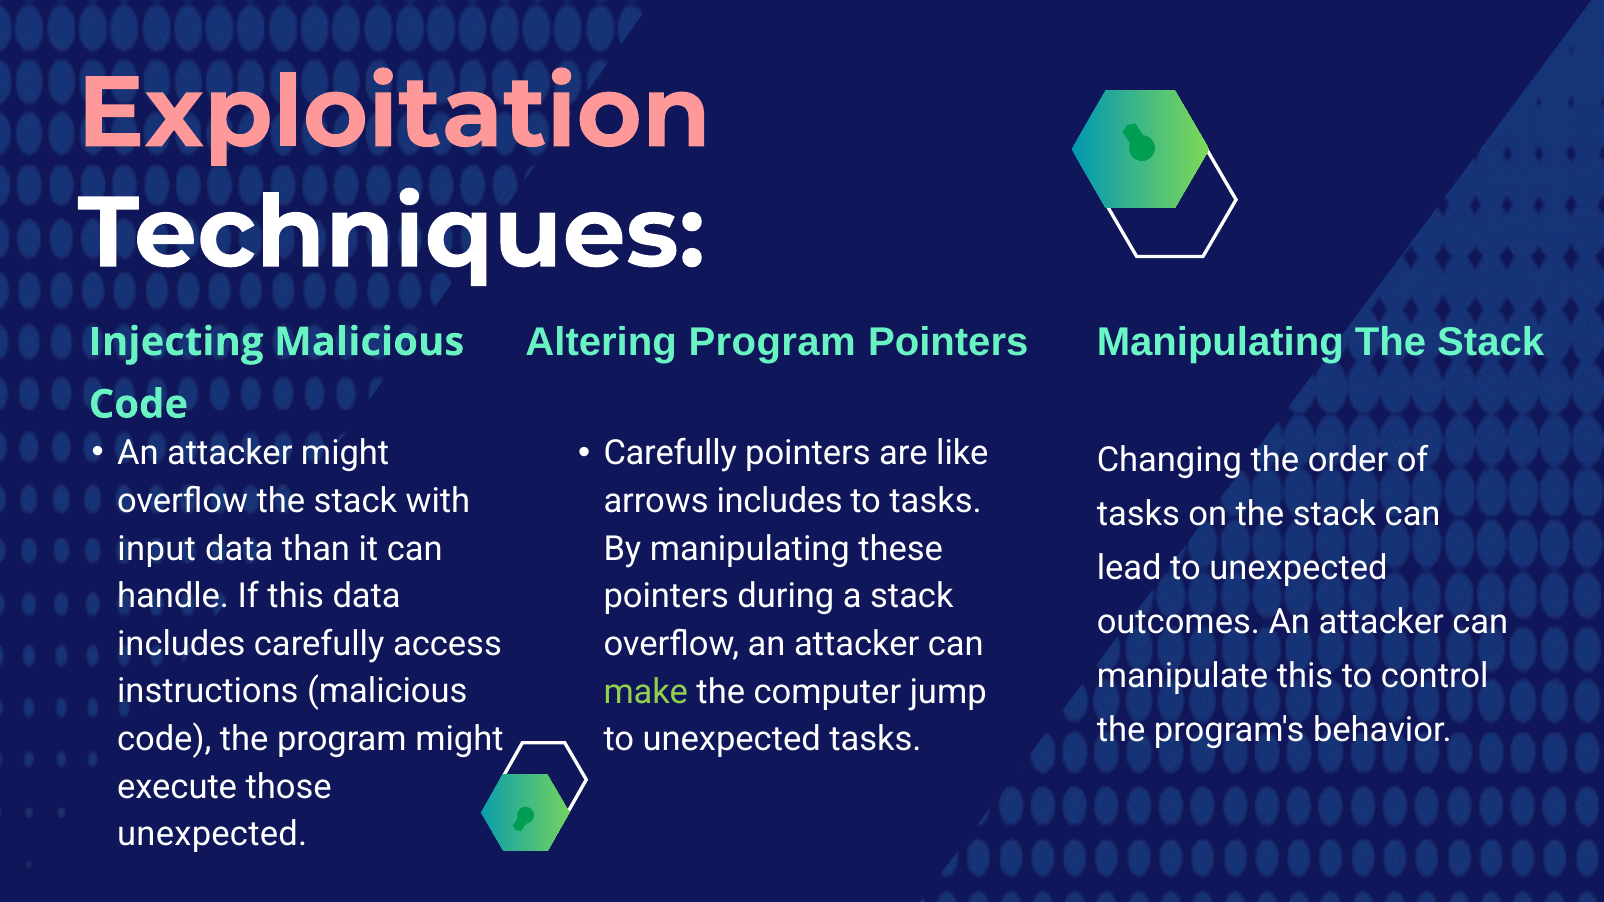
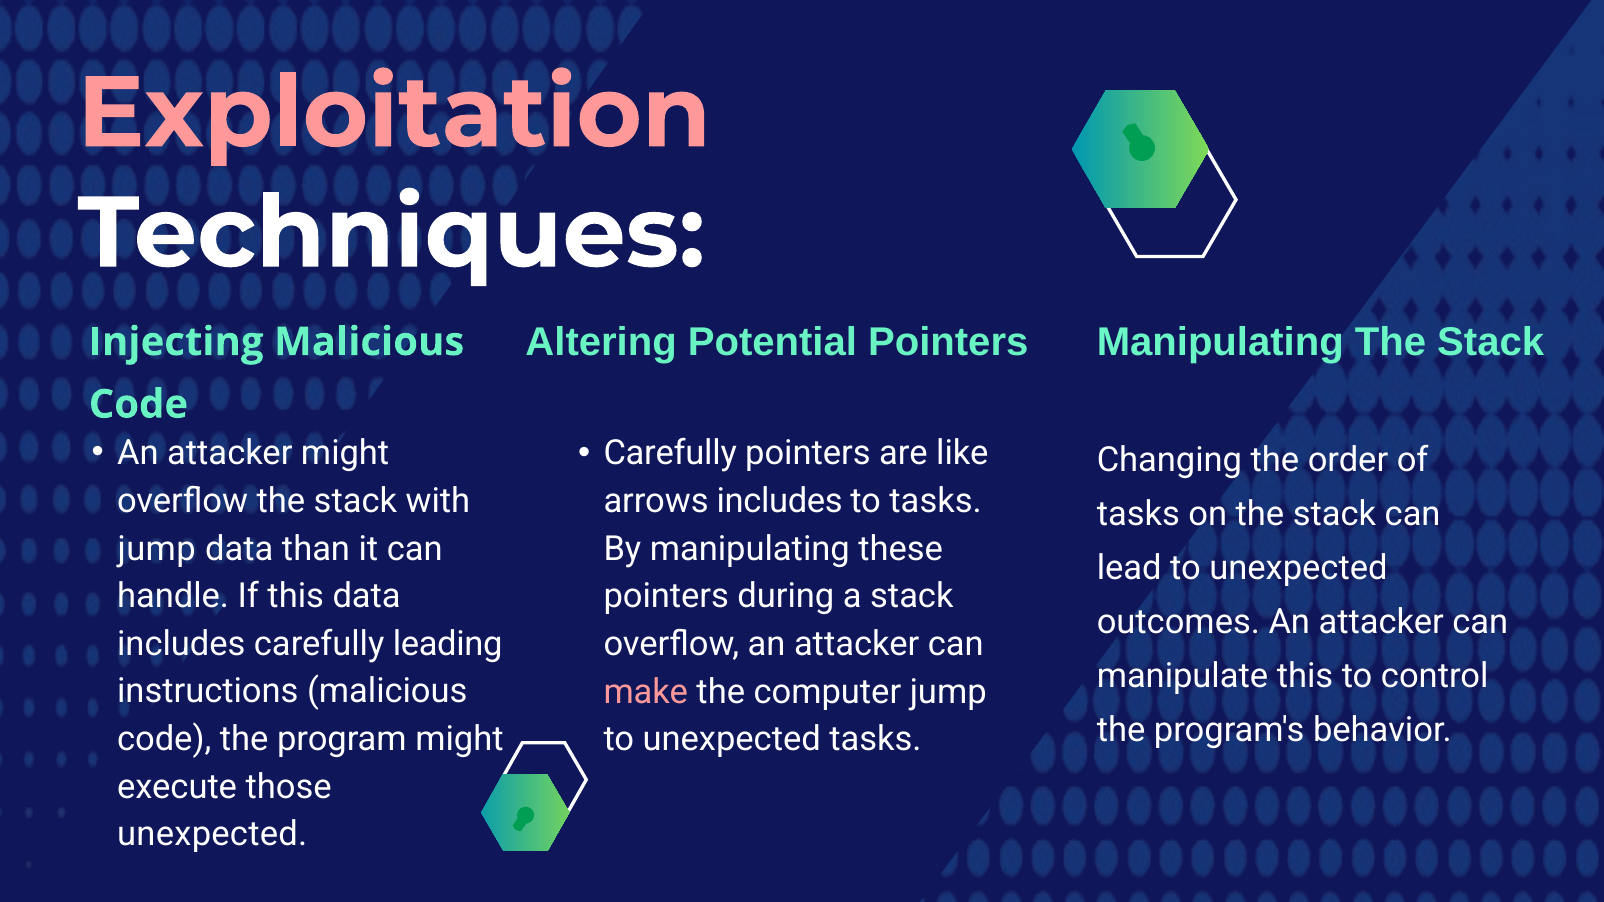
Altering Program: Program -> Potential (772, 342)
input: input -> jump (157, 549)
access: access -> leading (448, 644)
make colour: light green -> pink (646, 692)
